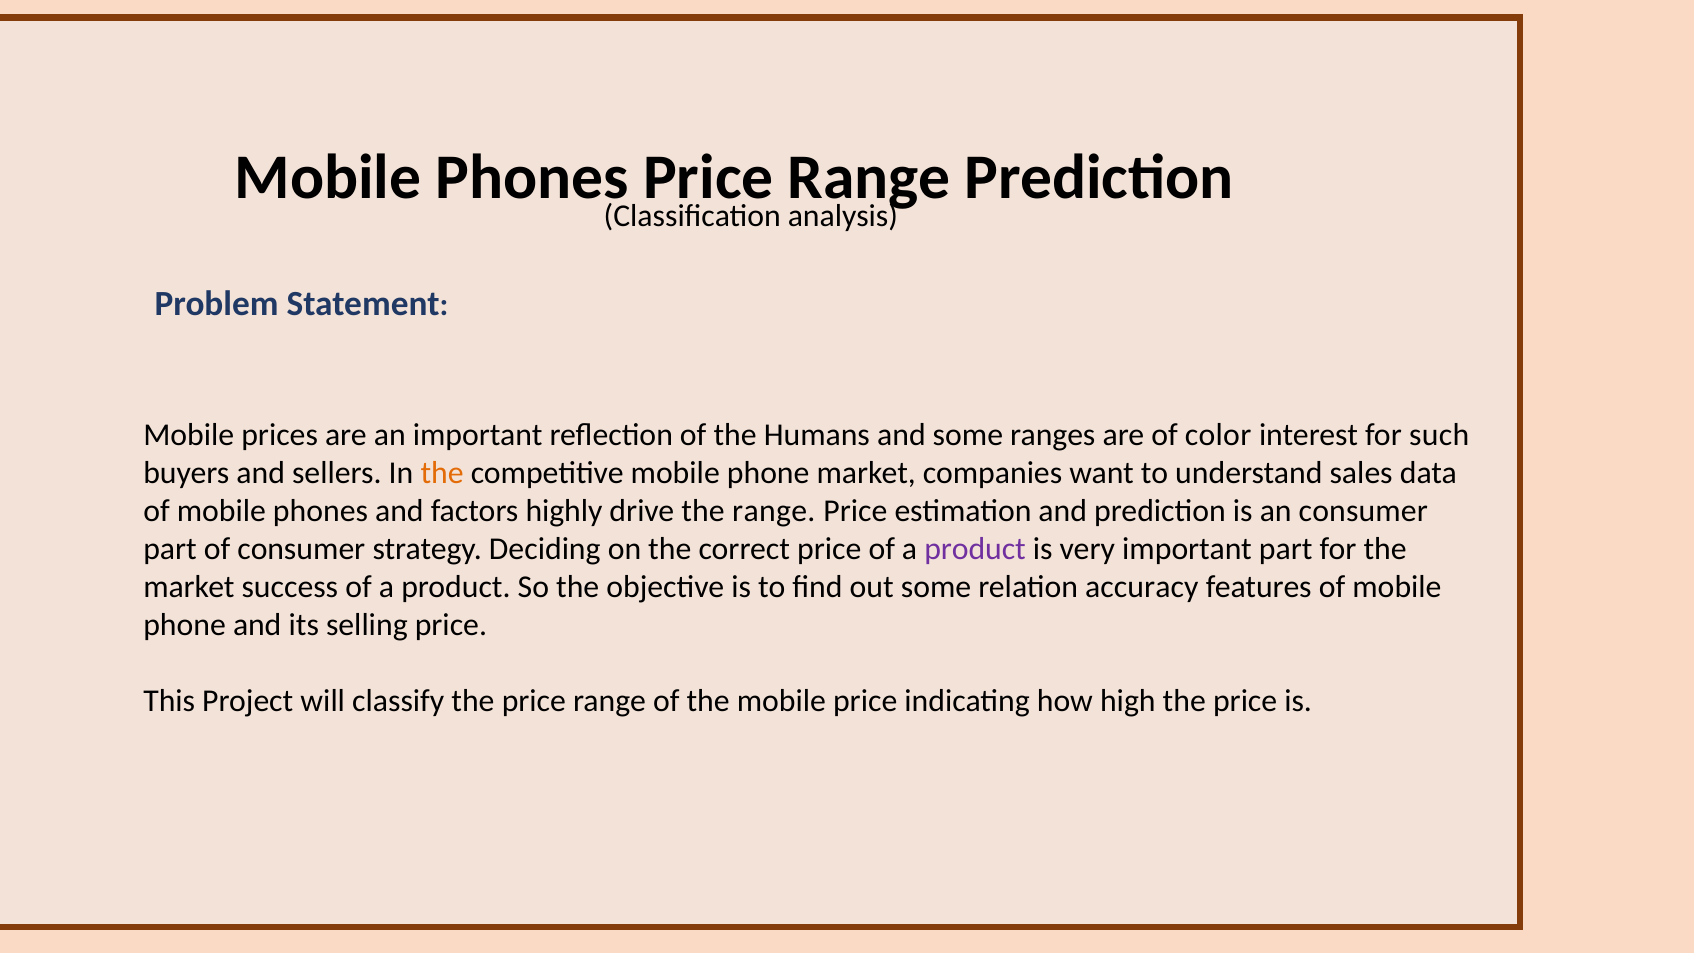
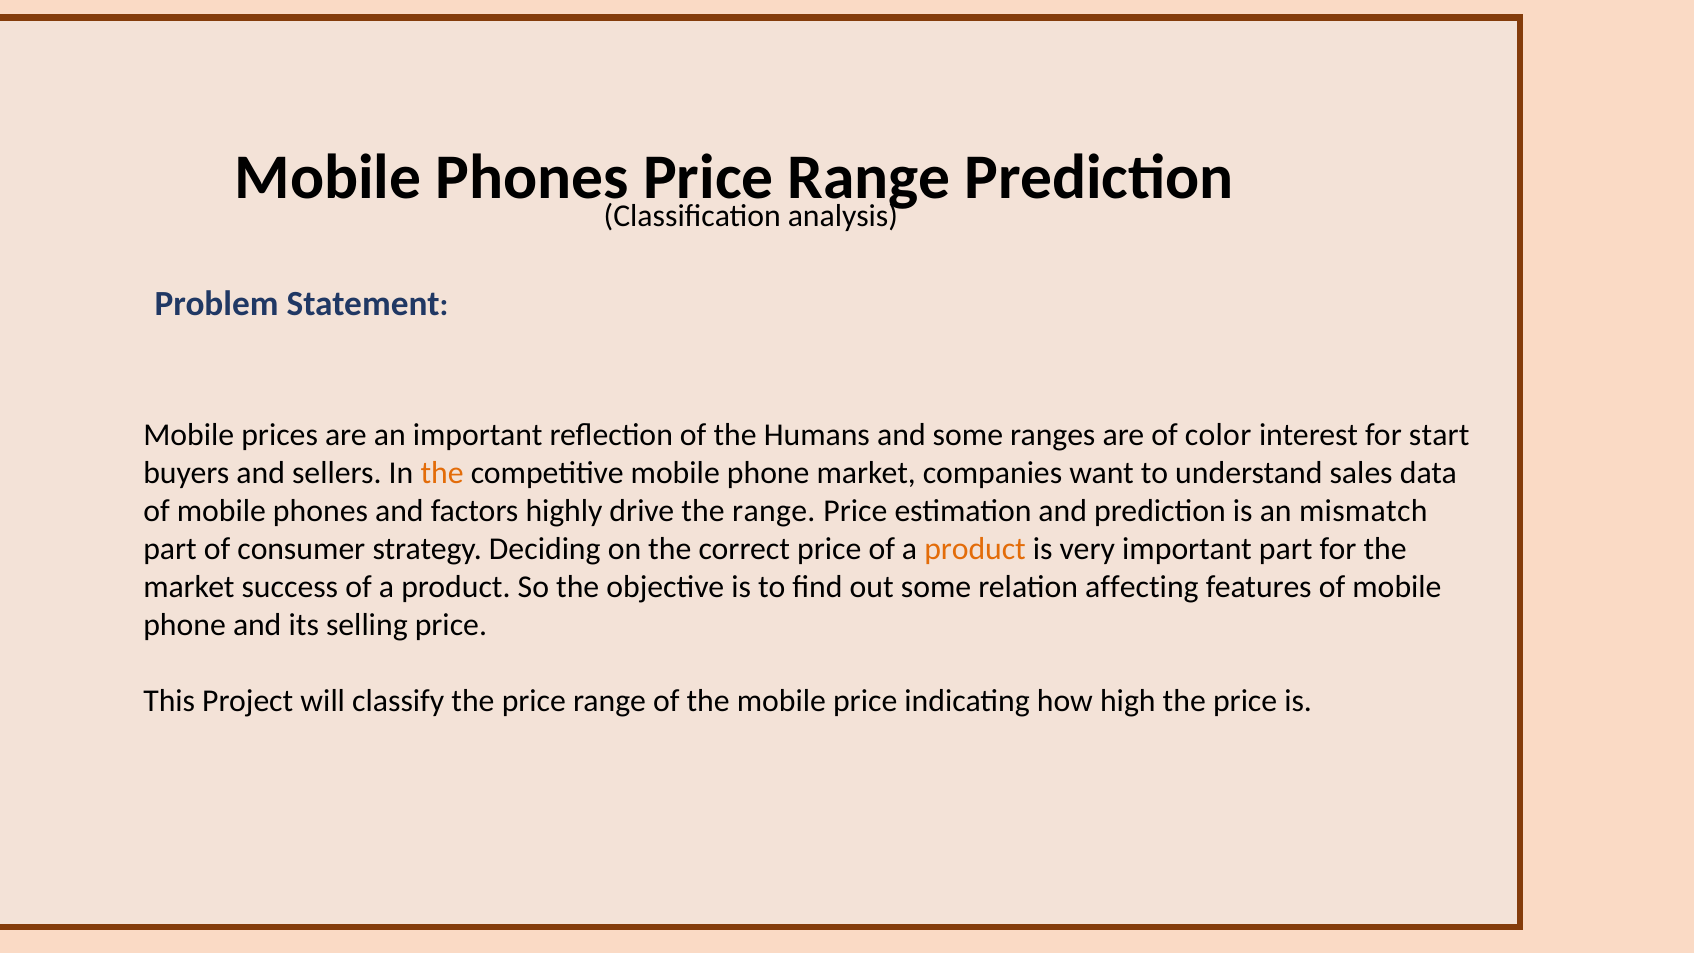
such: such -> start (1439, 435)
an consumer: consumer -> mismatch (1363, 511)
product colour: purple -> orange (975, 549)
accuracy: accuracy -> affecting (1142, 587)
